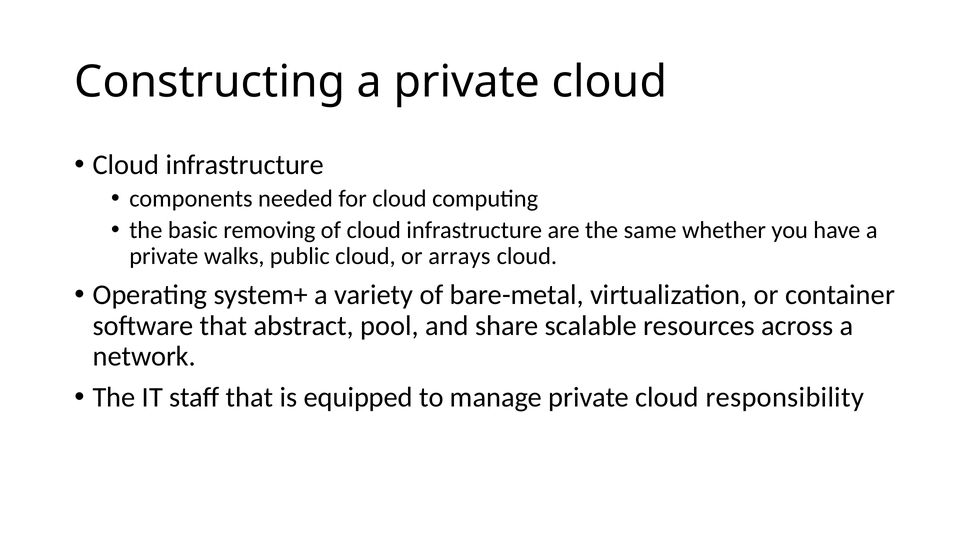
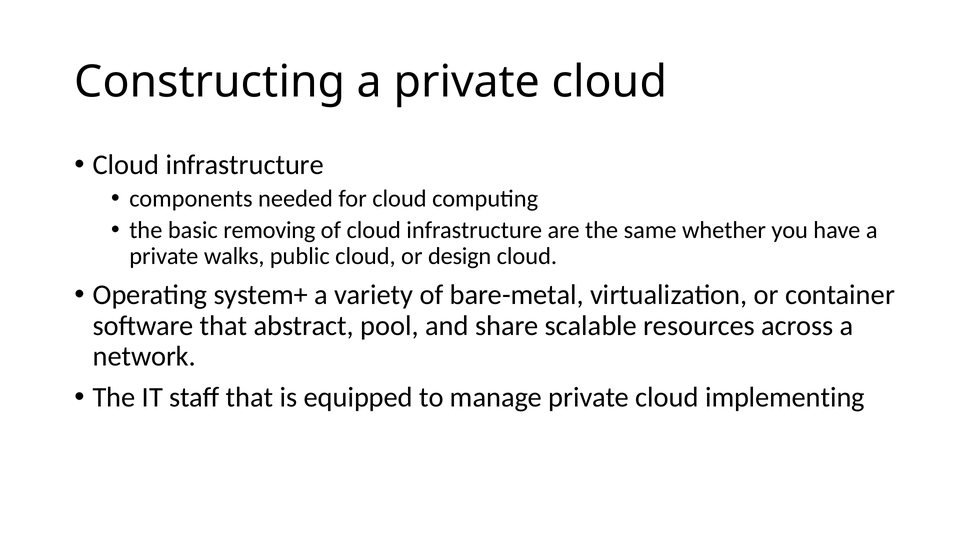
arrays: arrays -> design (460, 256)
responsibility: responsibility -> implementing (785, 397)
